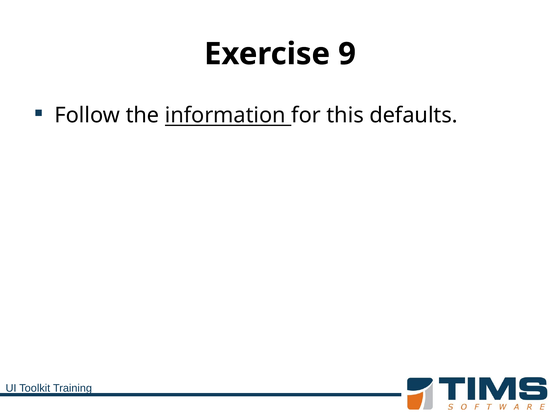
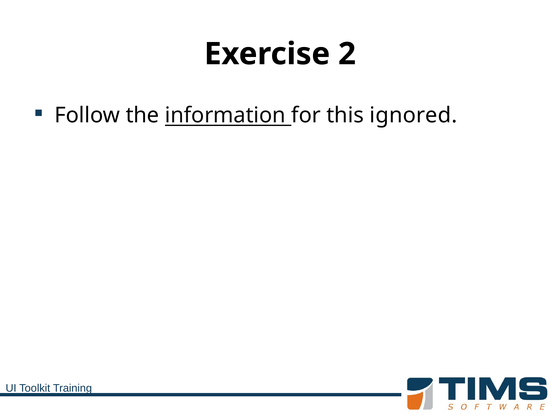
9: 9 -> 2 (347, 54)
defaults: defaults -> ignored (413, 115)
